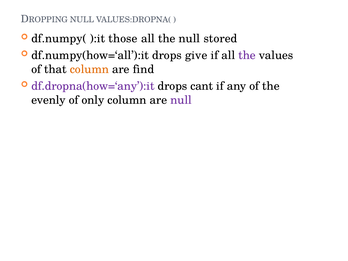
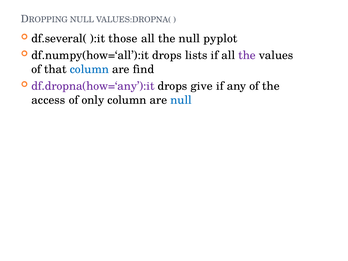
df.numpy(: df.numpy( -> df.several( (59, 38)
stored: stored -> pyplot (220, 38)
give: give -> lists (196, 55)
column colour: orange -> blue (89, 69)
cant: cant -> give (202, 86)
evenly: evenly -> access (48, 100)
null colour: purple -> blue (181, 100)
